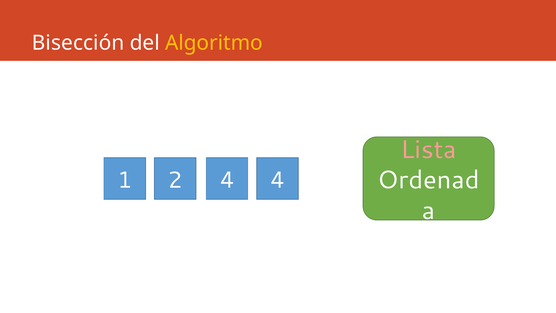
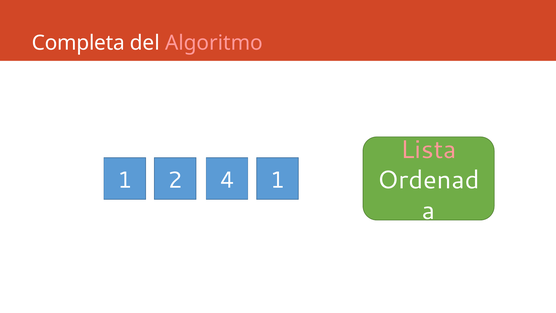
Bisección: Bisección -> Completa (78, 43)
Algoritmo colour: yellow -> pink (214, 43)
2 4: 4 -> 1 (278, 180)
